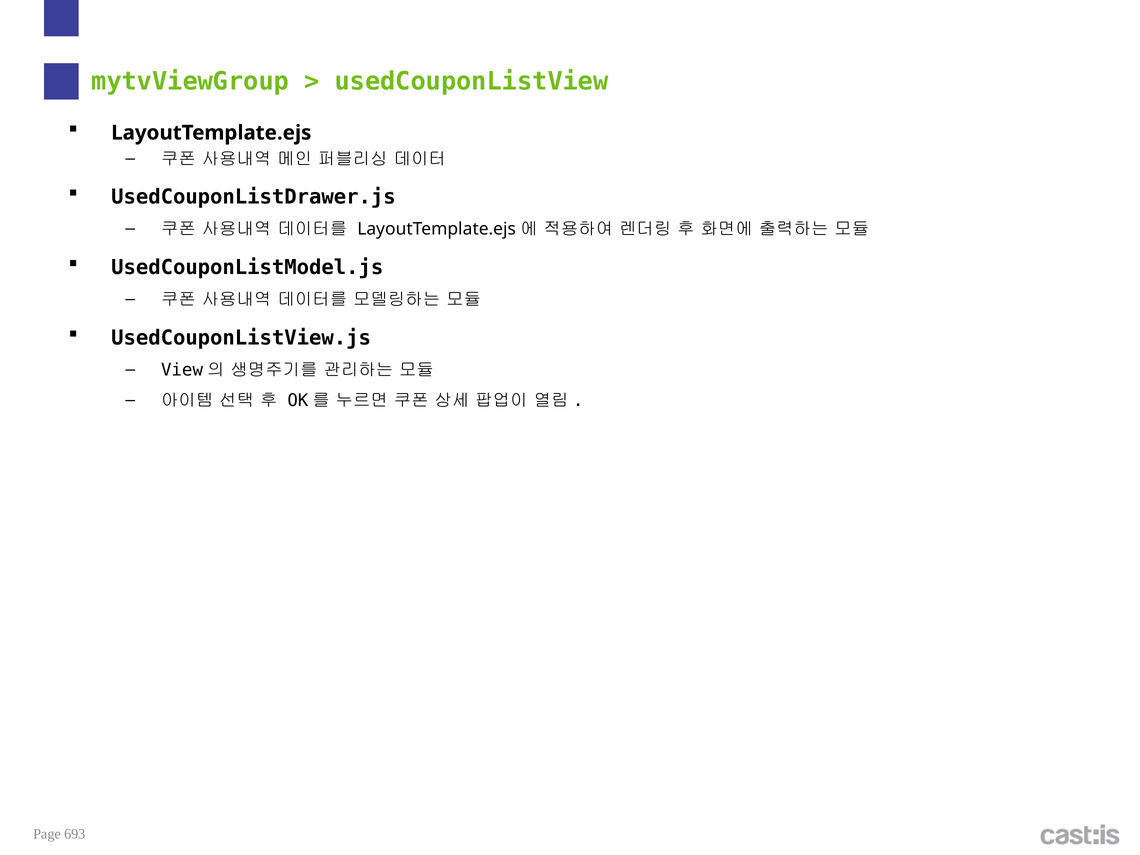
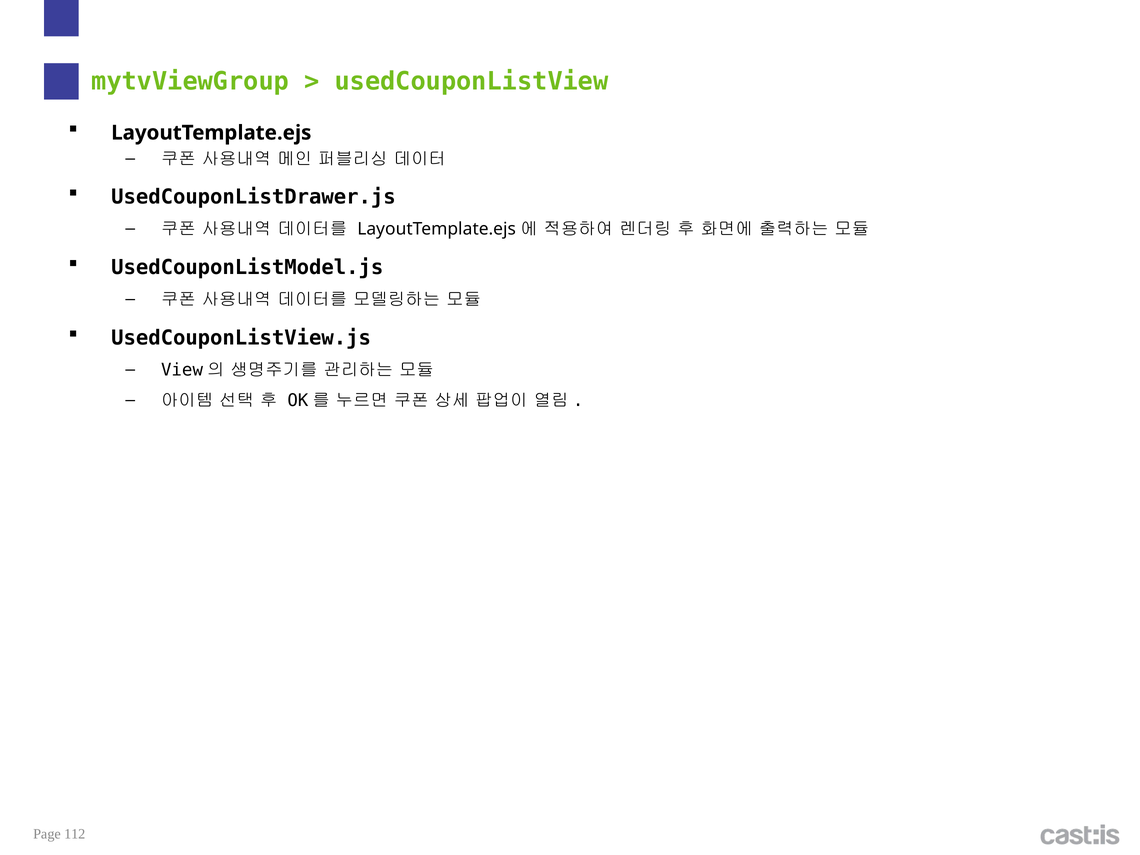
693: 693 -> 112 (75, 834)
